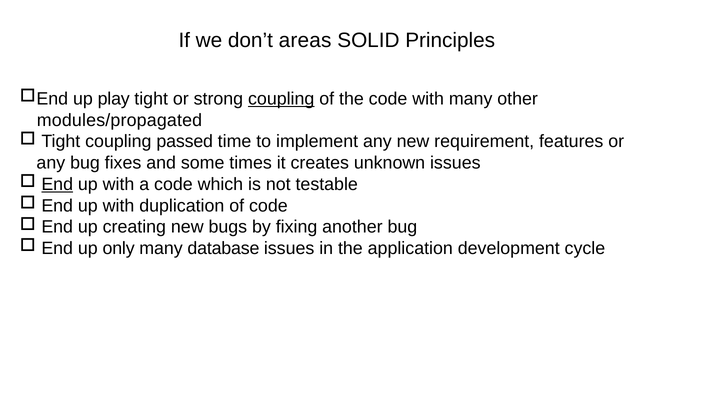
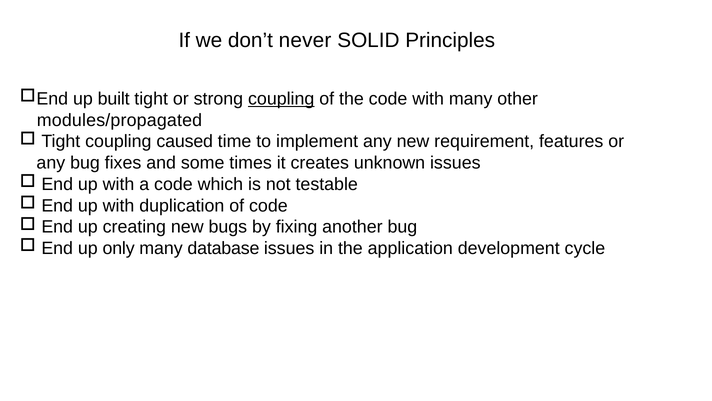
areas: areas -> never (305, 41)
play: play -> built (114, 99)
passed: passed -> caused (185, 141)
End underline: present -> none (57, 184)
